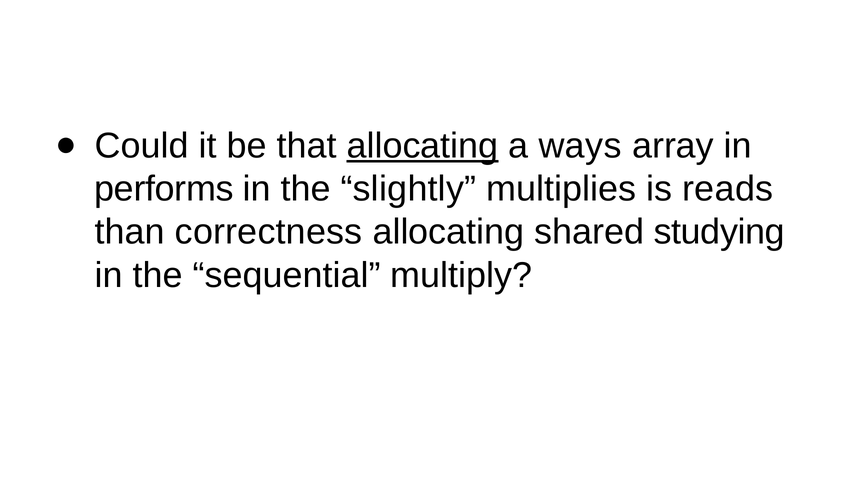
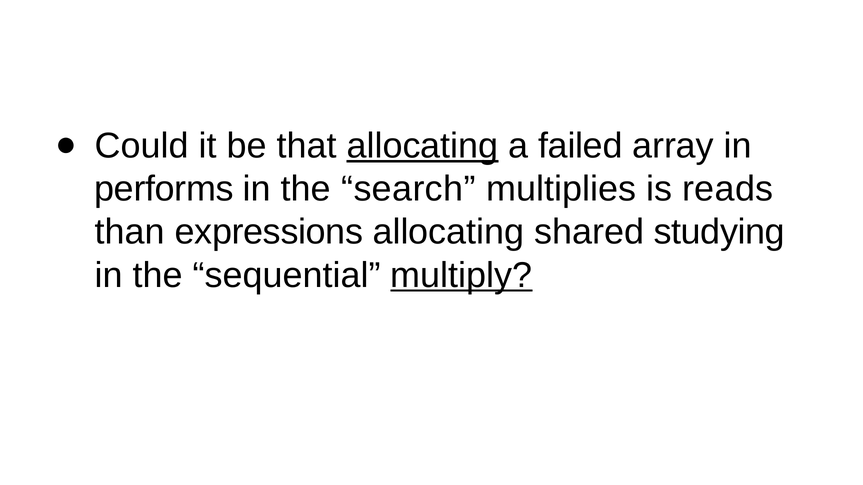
ways: ways -> failed (580, 146)
slightly: slightly -> search (408, 189)
correctness: correctness -> expressions (269, 232)
multiply underline: none -> present (461, 275)
